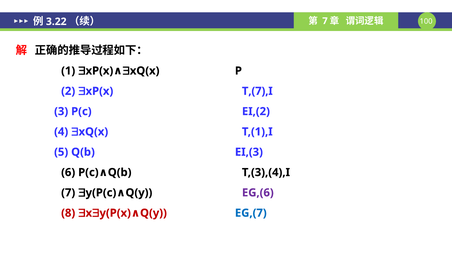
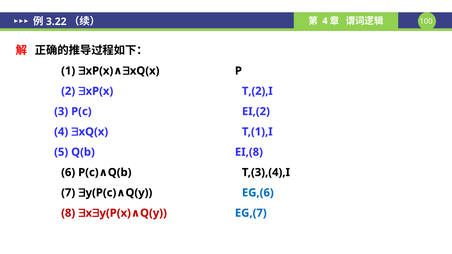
7: 7 -> 4 (325, 21)
T,(7),I: T,(7),I -> T,(2),I (257, 91)
EI,(3: EI,(3 -> EI,(8 (249, 152)
EG,(6 colour: purple -> blue (258, 193)
